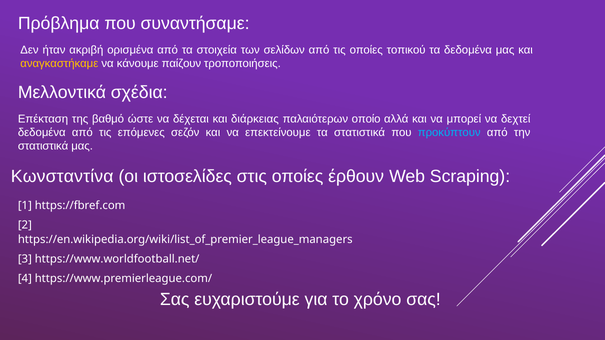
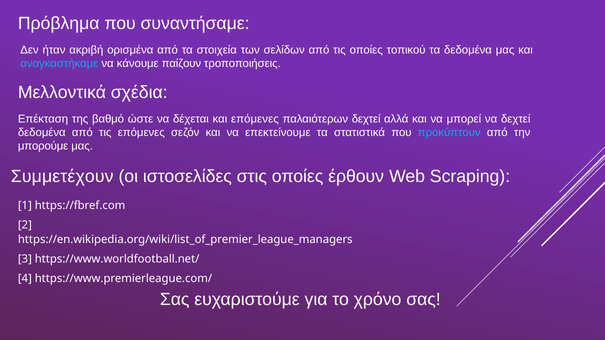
αναγκαστήκαμε colour: yellow -> light blue (59, 64)
και διάρκειας: διάρκειας -> επόμενες (255, 119)
παλαιότερων οποίο: οποίο -> δεχτεί (366, 119)
στατιστικά: στατιστικά -> μπορούμε (43, 146)
Κωνσταντίνα: Κωνσταντίνα -> Συμμετέχουν (62, 177)
